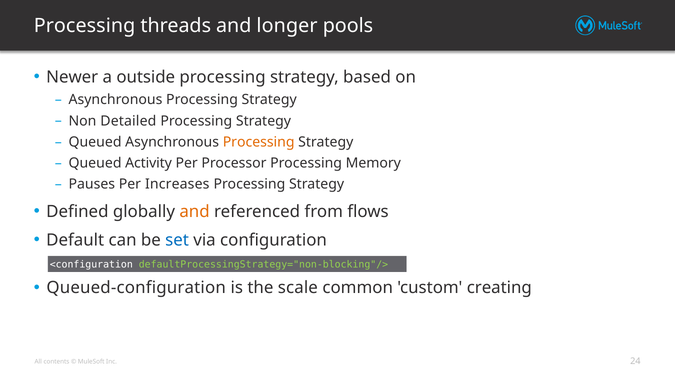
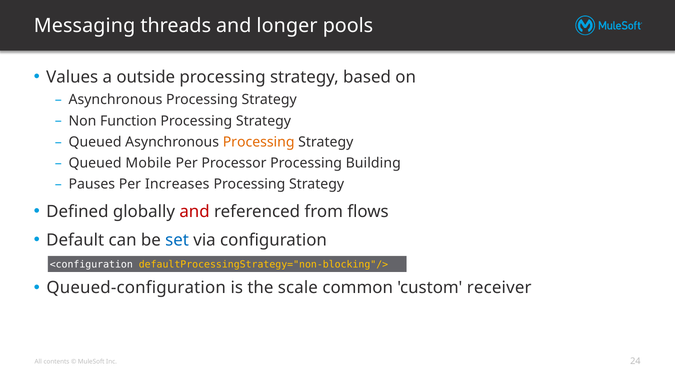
Processing: Processing -> Messaging (84, 26)
Newer: Newer -> Values (72, 77)
Detailed: Detailed -> Function (128, 121)
Activity: Activity -> Mobile (148, 163)
Memory: Memory -> Building (373, 163)
and colour: orange -> red (195, 211)
defaultProcessingStrategy="non-blocking"/> colour: light green -> yellow (263, 264)
creating: creating -> receiver (499, 288)
